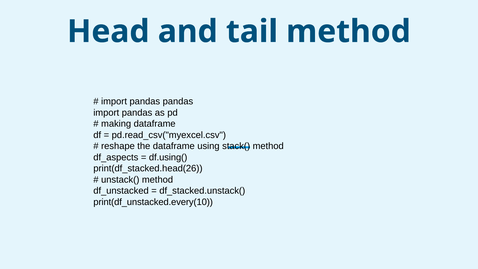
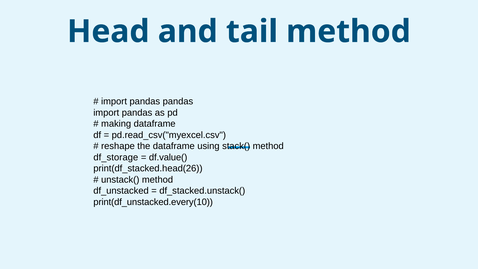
df_aspects: df_aspects -> df_storage (116, 157)
df.using(: df.using( -> df.value( (168, 157)
